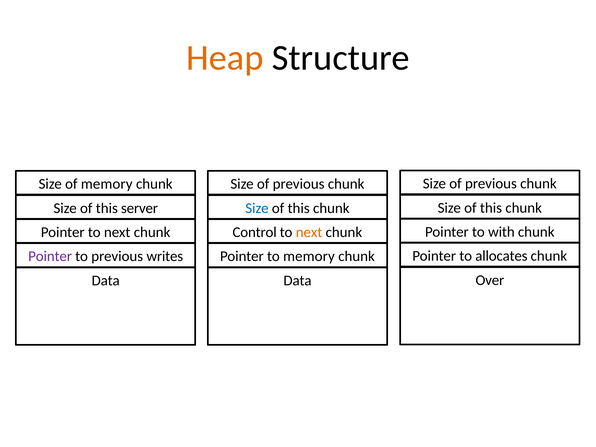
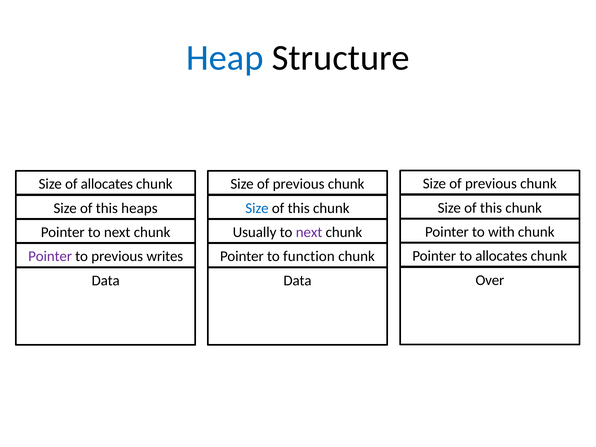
Heap colour: orange -> blue (225, 58)
of memory: memory -> allocates (107, 184)
server: server -> heaps (139, 208)
Control: Control -> Usually (255, 232)
next colour: orange -> purple (309, 232)
to memory: memory -> function (309, 256)
